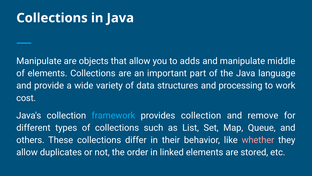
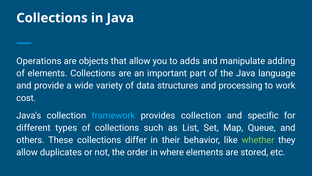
Manipulate: Manipulate -> Operations (39, 61)
middle: middle -> adding (281, 61)
remove: remove -> specific (263, 115)
whether colour: pink -> light green (258, 140)
linked: linked -> where (172, 152)
